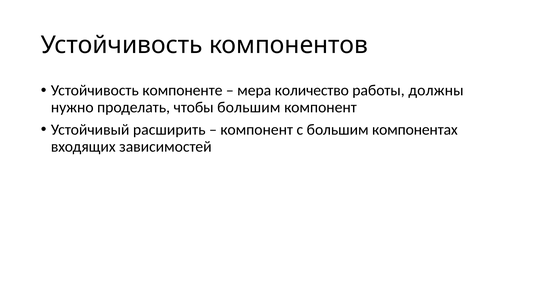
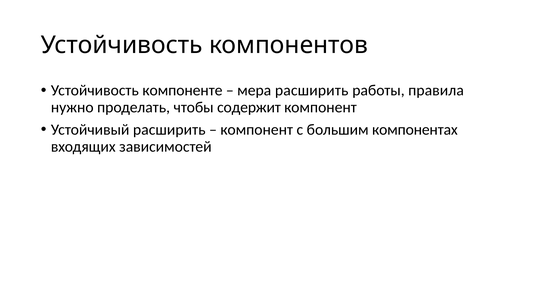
мера количество: количество -> расширить (312, 91)
должны: должны -> правила (436, 91)
чтобы большим: большим -> содержит (249, 108)
